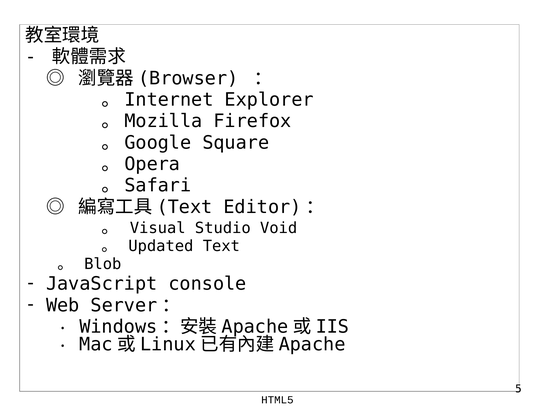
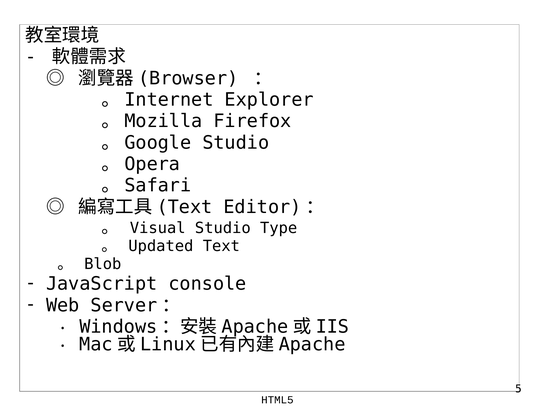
。Google Square: Square -> Studio (236, 143)
Void: Void -> Type (279, 228)
